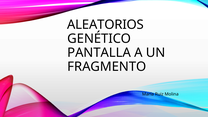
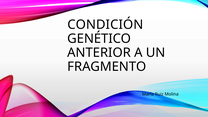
ALEATORIOS: ALEATORIOS -> CONDICIÓN (105, 25)
PANTALLA: PANTALLA -> ANTERIOR (99, 53)
